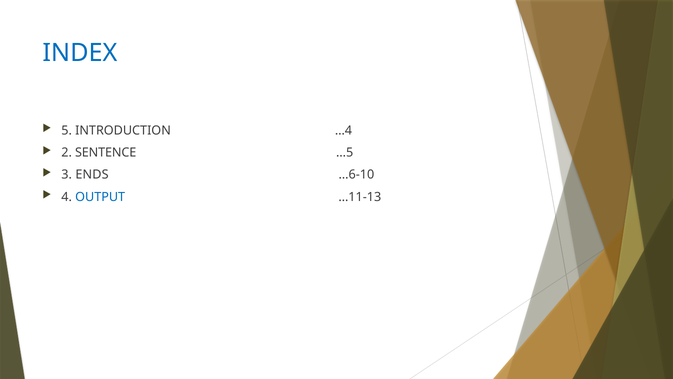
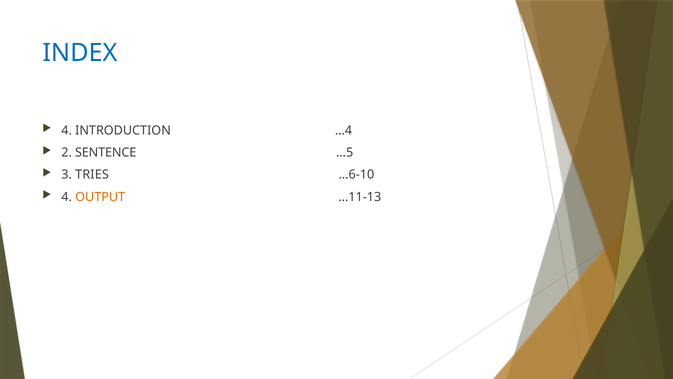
5: 5 -> 4 (67, 130)
ENDS: ENDS -> TRIES (92, 175)
OUTPUT colour: blue -> orange (100, 197)
